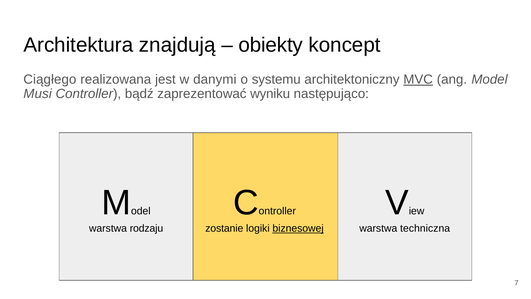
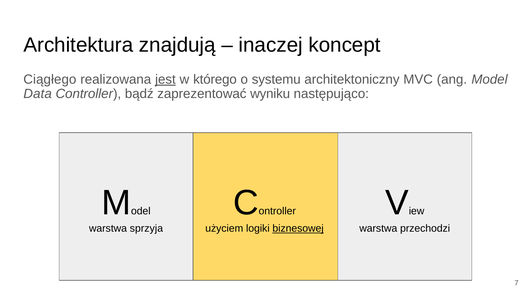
obiekty: obiekty -> inaczej (271, 45)
jest underline: none -> present (165, 79)
danymi: danymi -> którego (215, 79)
MVC underline: present -> none (418, 79)
Musi: Musi -> Data (38, 94)
rodzaju: rodzaju -> sprzyja (146, 228)
zostanie: zostanie -> użyciem (224, 228)
techniczna: techniczna -> przechodzi (425, 228)
